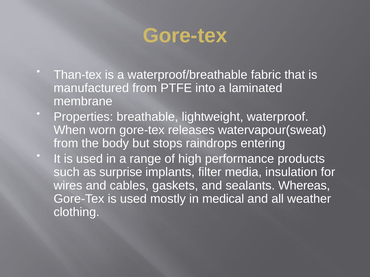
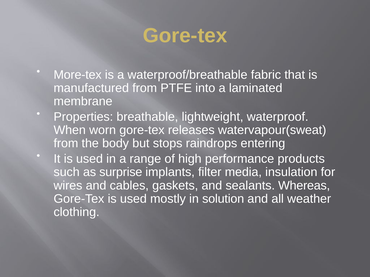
Than-tex: Than-tex -> More-tex (78, 75)
medical: medical -> solution (223, 199)
